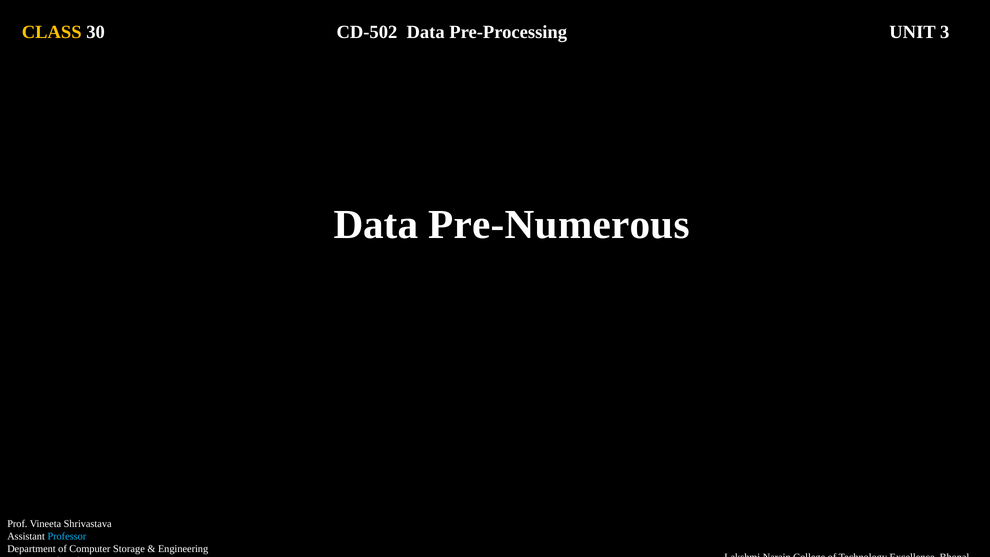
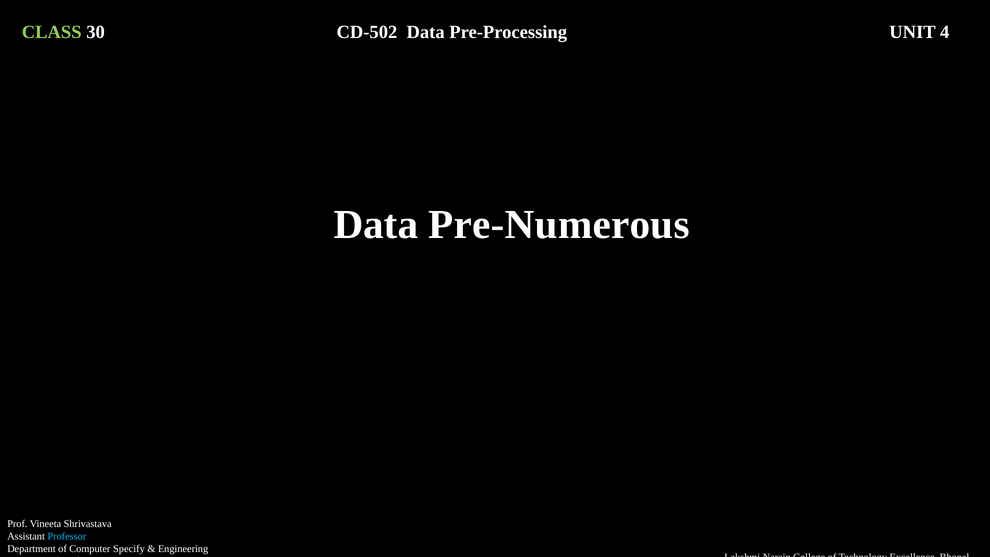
CLASS colour: yellow -> light green (52, 32)
3: 3 -> 4 (945, 32)
Storage: Storage -> Specify (129, 548)
